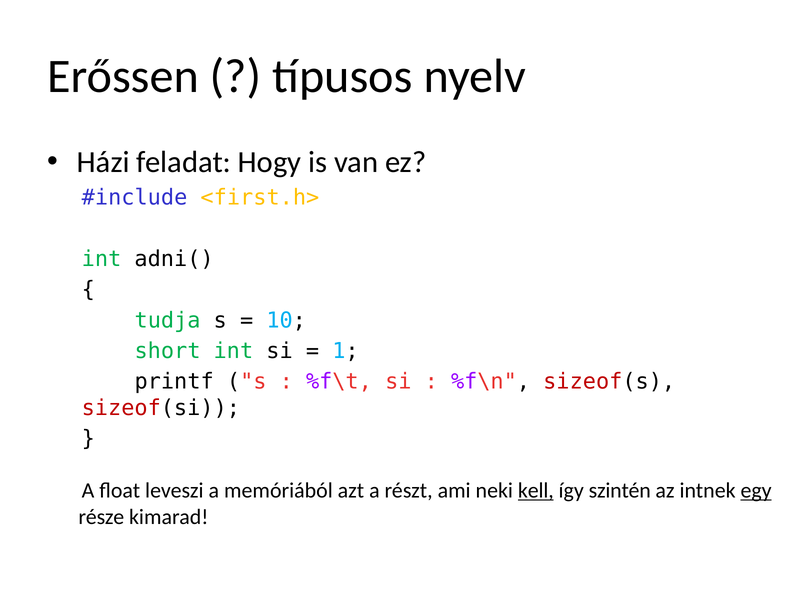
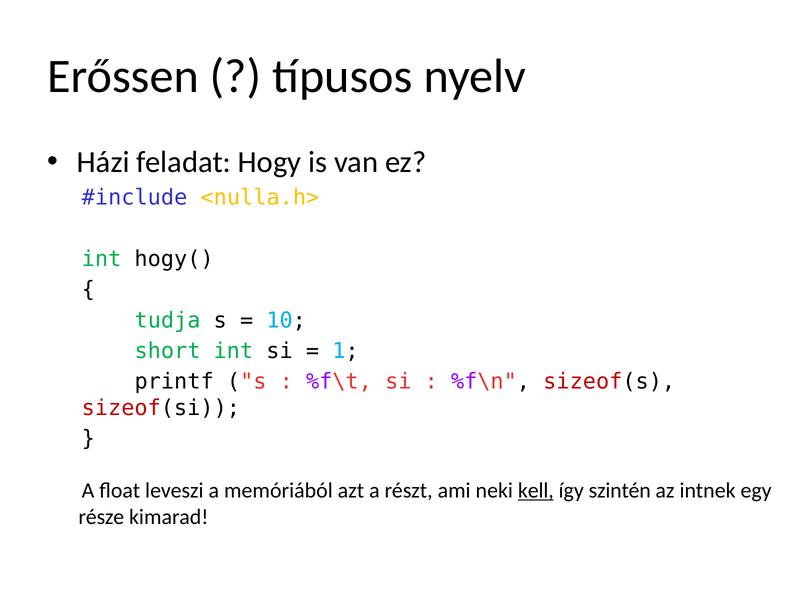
<first.h>: <first.h> -> <nulla.h> (260, 198)
adni(: adni( -> hogy( (174, 259)
egy underline: present -> none (756, 491)
